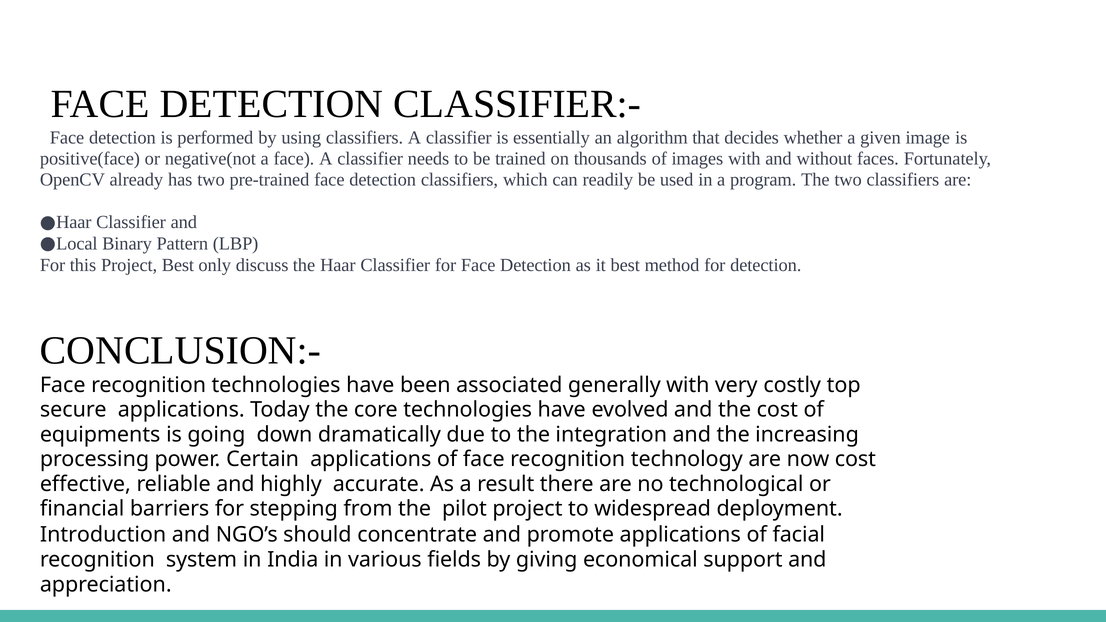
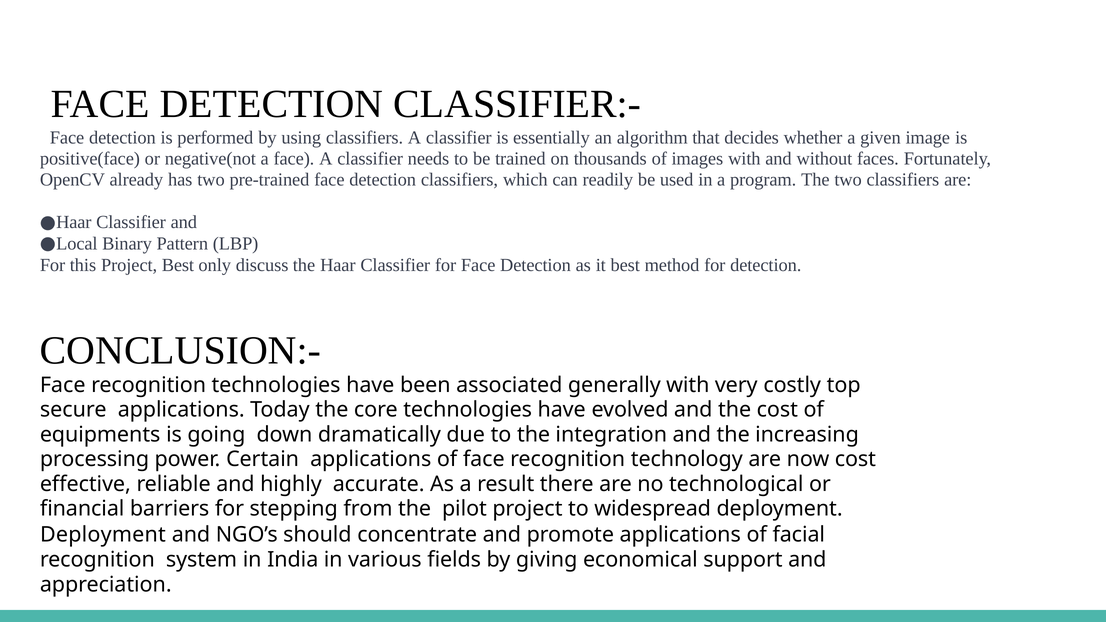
Introduction: Introduction -> Deployment (103, 535)
